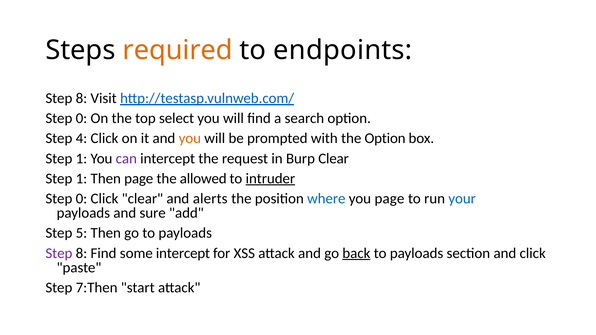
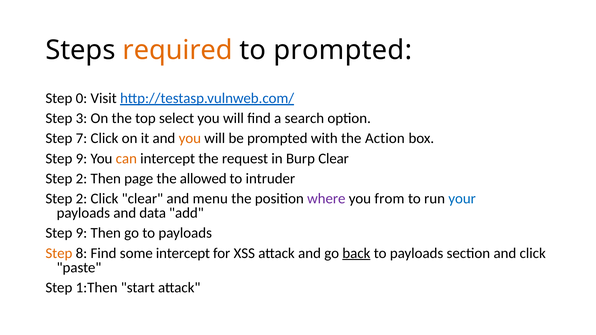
to endpoints: endpoints -> prompted (343, 50)
8: 8 -> 0 (81, 98)
0: 0 -> 3 (81, 118)
4: 4 -> 7 (81, 139)
the Option: Option -> Action (385, 139)
1: 1 -> 9 (81, 159)
can colour: purple -> orange (126, 159)
1: 1 -> 2 (81, 179)
intruder underline: present -> none (270, 179)
0: 0 -> 2 (81, 199)
alerts: alerts -> menu (210, 199)
where colour: blue -> purple (326, 199)
you page: page -> from (389, 199)
sure: sure -> data (153, 213)
5: 5 -> 9 (81, 233)
Step colour: purple -> orange (59, 253)
7:Then: 7:Then -> 1:Then (97, 288)
